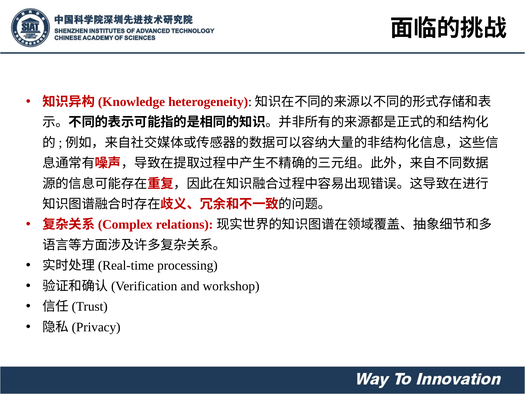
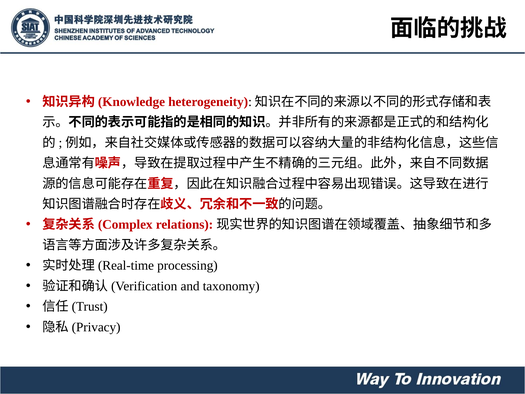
workshop: workshop -> taxonomy (231, 286)
